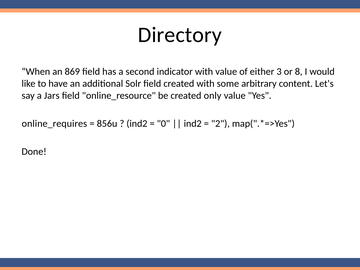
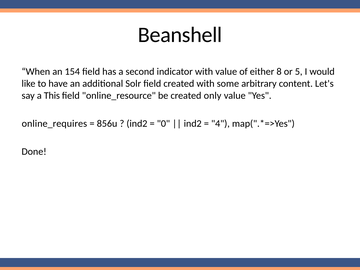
Directory: Directory -> Beanshell (180, 35)
869: 869 -> 154 (72, 72)
3: 3 -> 8 (279, 72)
8: 8 -> 5 (299, 72)
Jars: Jars -> This (52, 96)
2: 2 -> 4 (220, 124)
